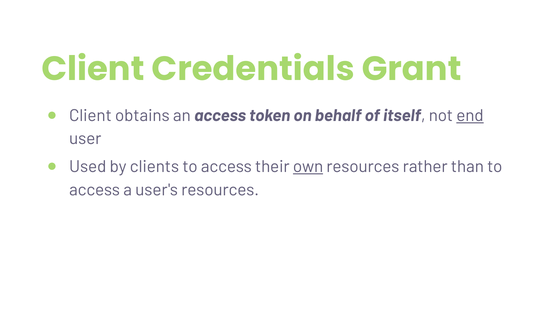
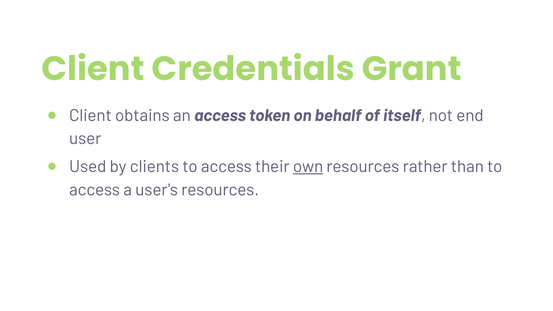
end underline: present -> none (470, 115)
